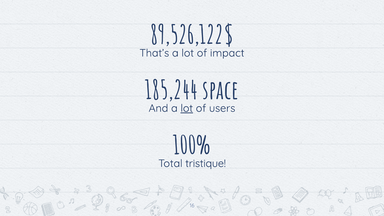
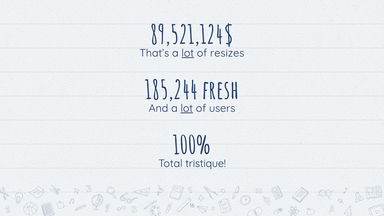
89,526,122$: 89,526,122$ -> 89,521,124$ (192, 36)
lot underline: none -> present (188, 53)
impact: impact -> resizes (227, 53)
space: space -> fresh (221, 91)
